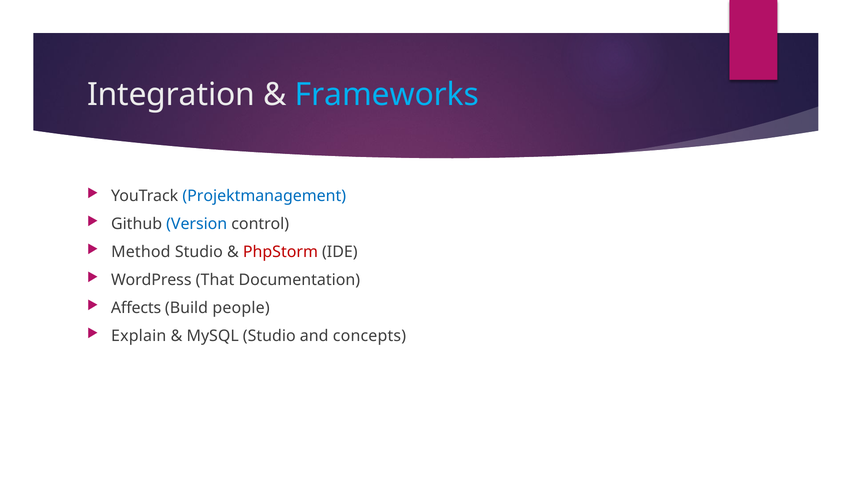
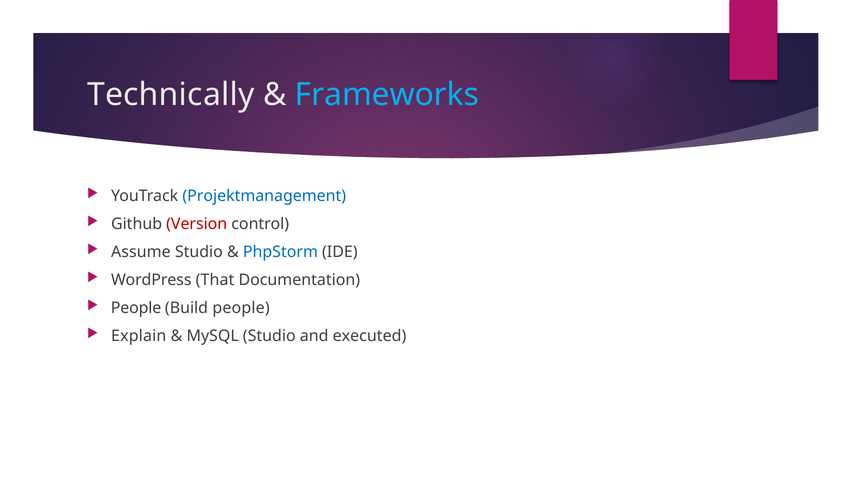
Integration: Integration -> Technically (171, 95)
Version colour: blue -> red (197, 224)
Method: Method -> Assume (141, 252)
PhpStorm colour: red -> blue (280, 252)
Affects: Affects -> People (136, 308)
concepts: concepts -> executed (370, 336)
